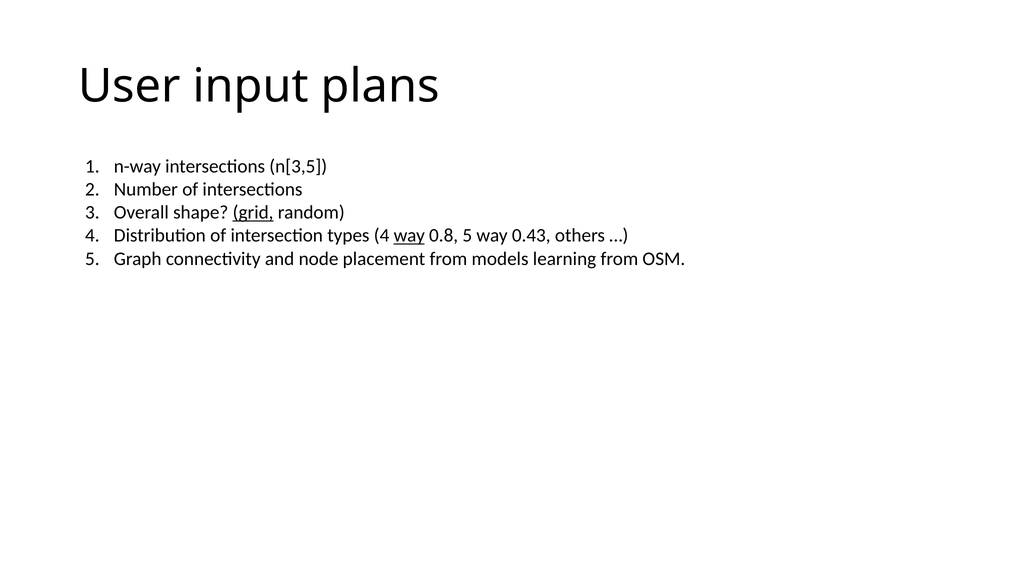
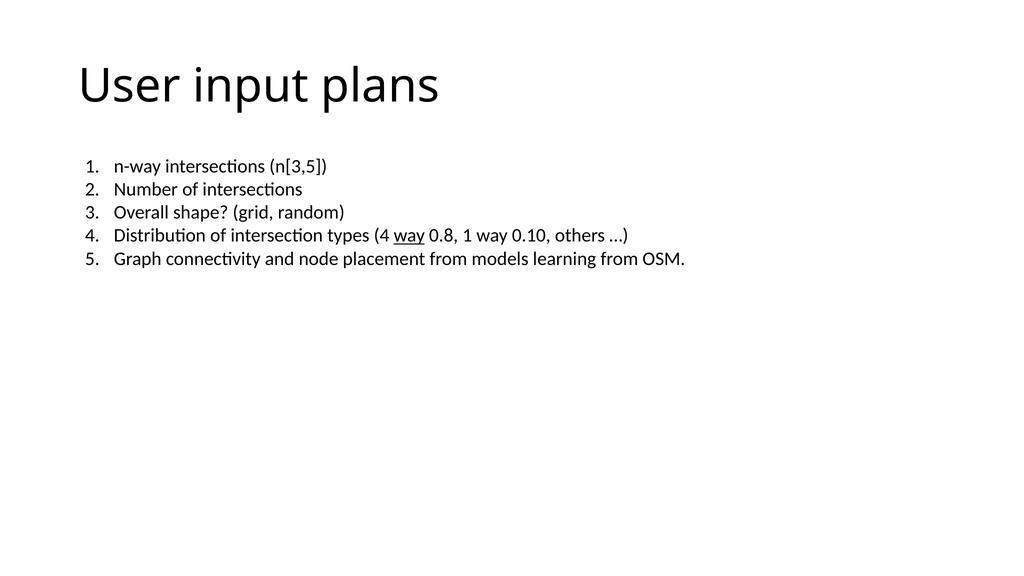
grid underline: present -> none (253, 213)
0.8 5: 5 -> 1 (467, 236)
0.43: 0.43 -> 0.10 (531, 236)
